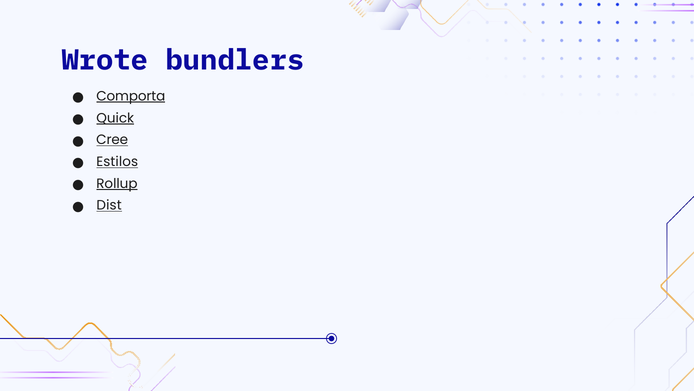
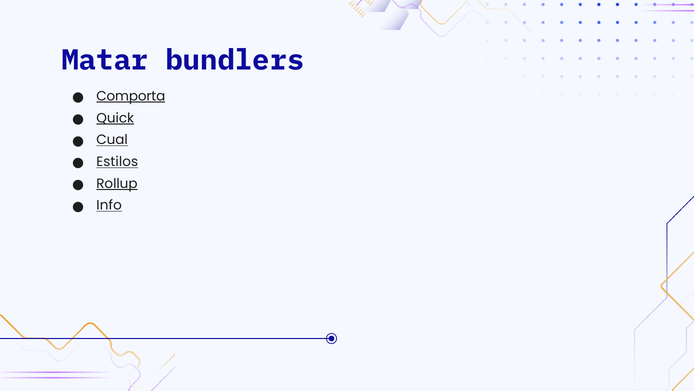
Wrote: Wrote -> Matar (105, 60)
Cree: Cree -> Cual (112, 140)
Dist: Dist -> Info (109, 205)
